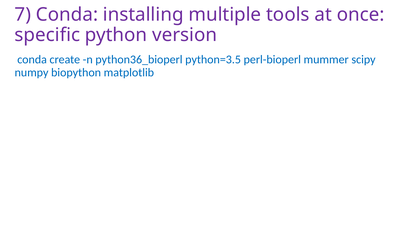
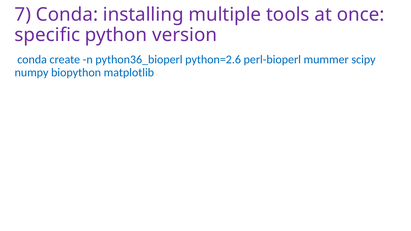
python=3.5: python=3.5 -> python=2.6 (213, 60)
